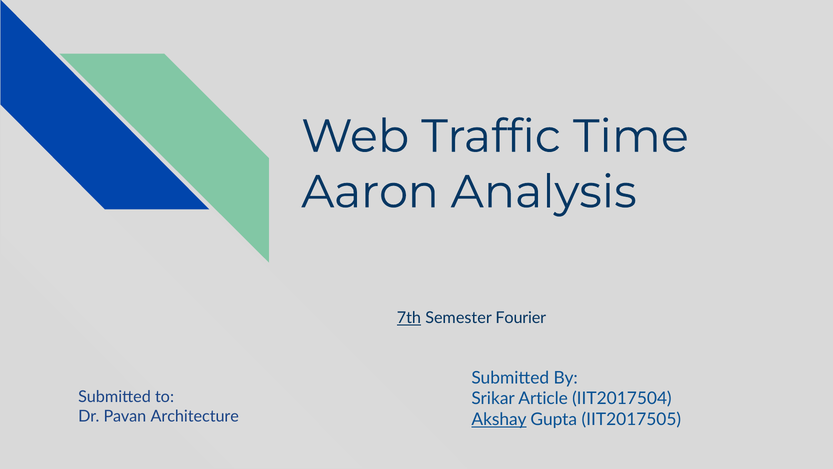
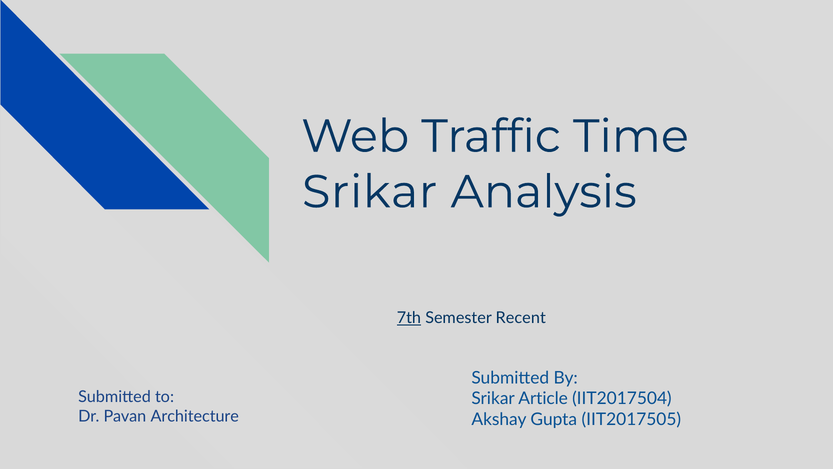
Aaron: Aaron -> Srikar (370, 192)
Fourier: Fourier -> Recent (521, 318)
Akshay underline: present -> none (499, 419)
